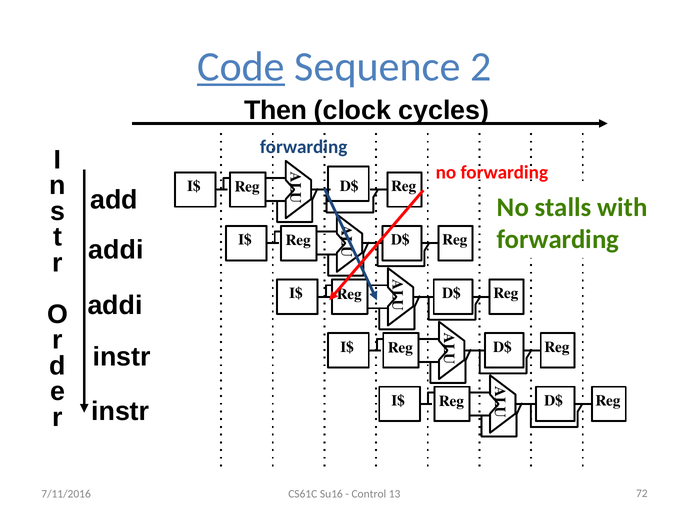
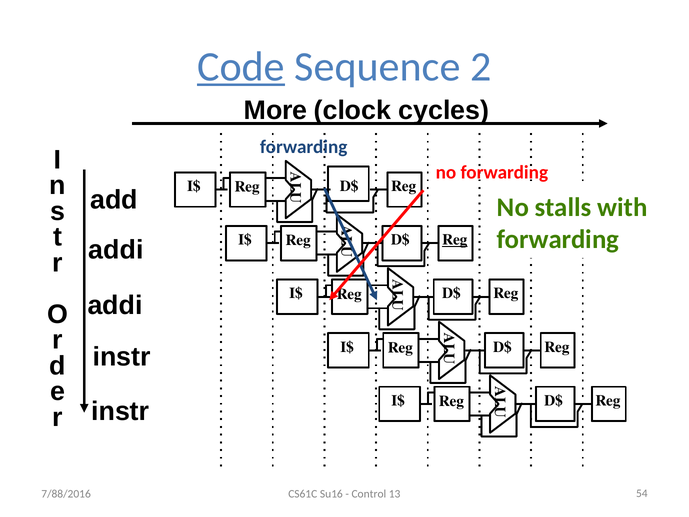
Then: Then -> More (276, 110)
Reg underline: none -> present (455, 240)
7/11/2016: 7/11/2016 -> 7/88/2016 (66, 493)
72: 72 -> 54 (642, 493)
